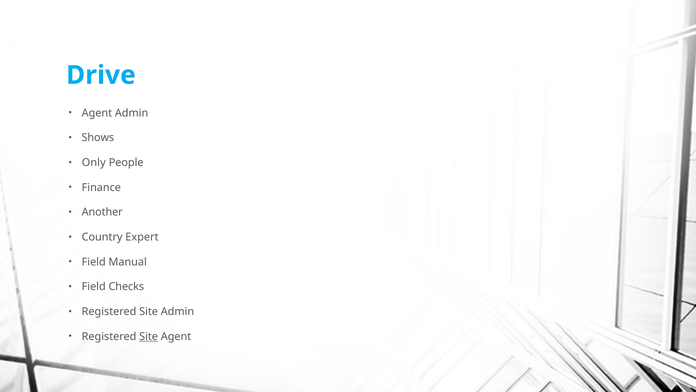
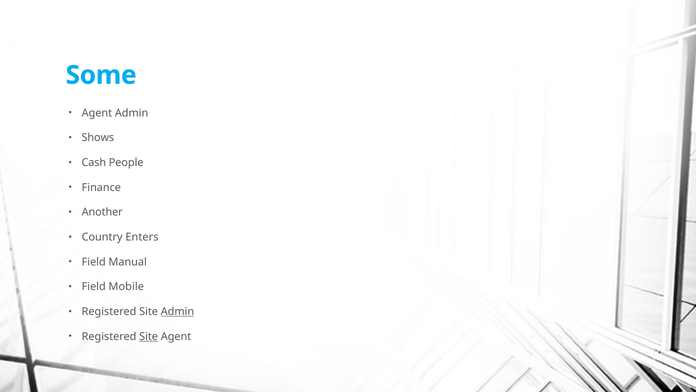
Drive: Drive -> Some (101, 75)
Only: Only -> Cash (94, 162)
Expert: Expert -> Enters (142, 237)
Checks: Checks -> Mobile (126, 287)
Admin underline: none -> present (177, 311)
